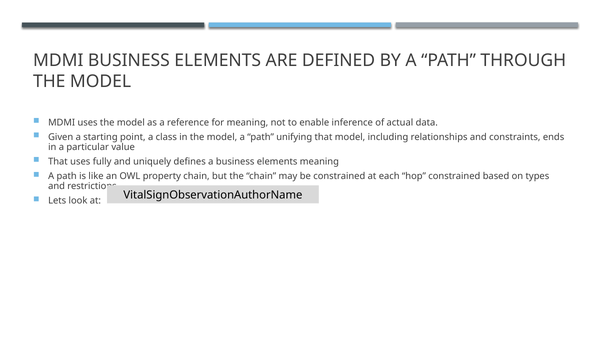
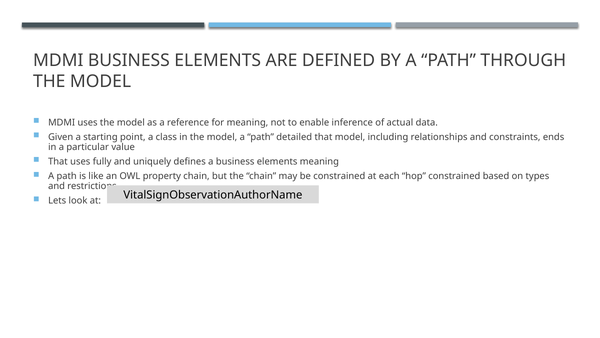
unifying: unifying -> detailed (294, 137)
